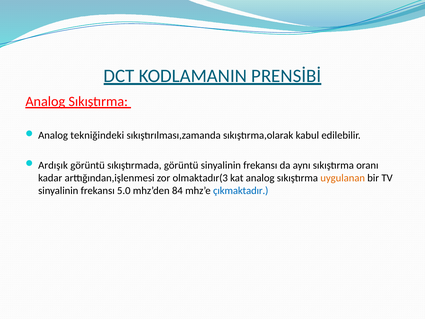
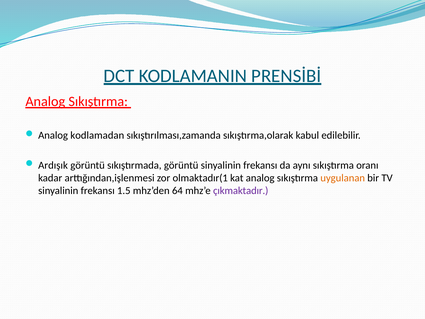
tekniğindeki: tekniğindeki -> kodlamadan (97, 135)
olmaktadır(3: olmaktadır(3 -> olmaktadır(1 (200, 178)
5.0: 5.0 -> 1.5 (124, 191)
84: 84 -> 64 (177, 191)
çıkmaktadır colour: blue -> purple (241, 191)
